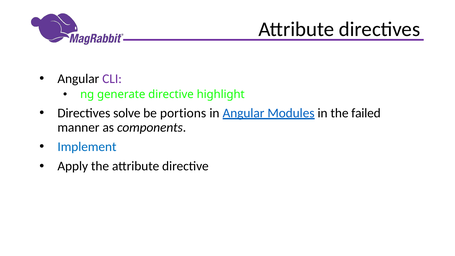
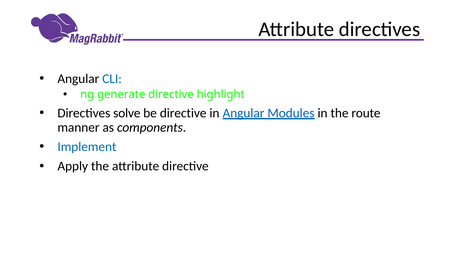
CLI colour: purple -> blue (112, 79)
be portions: portions -> directive (183, 113)
failed: failed -> route (366, 113)
